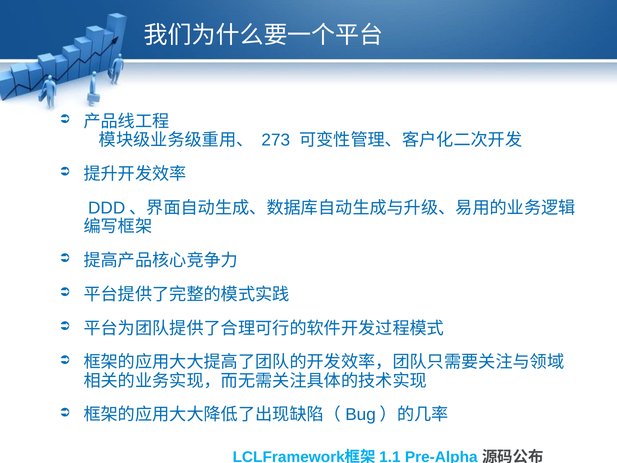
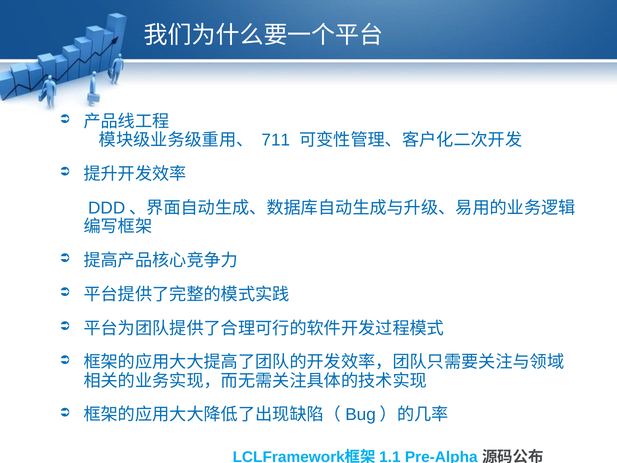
273: 273 -> 711 (276, 140)
